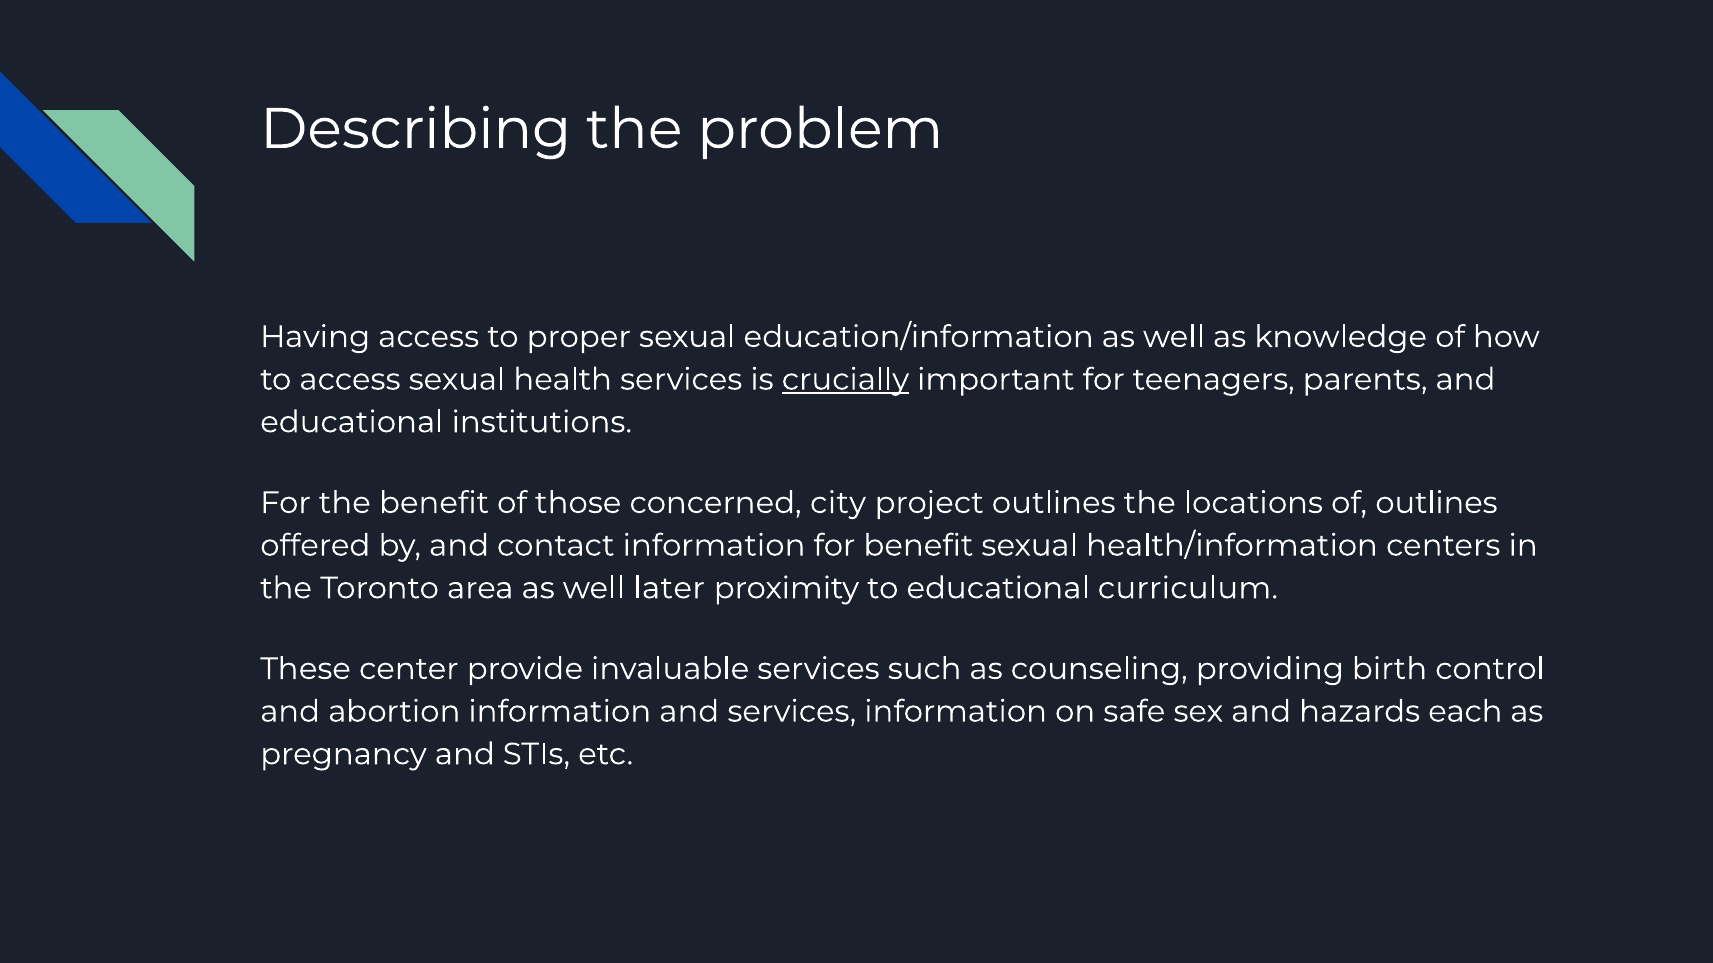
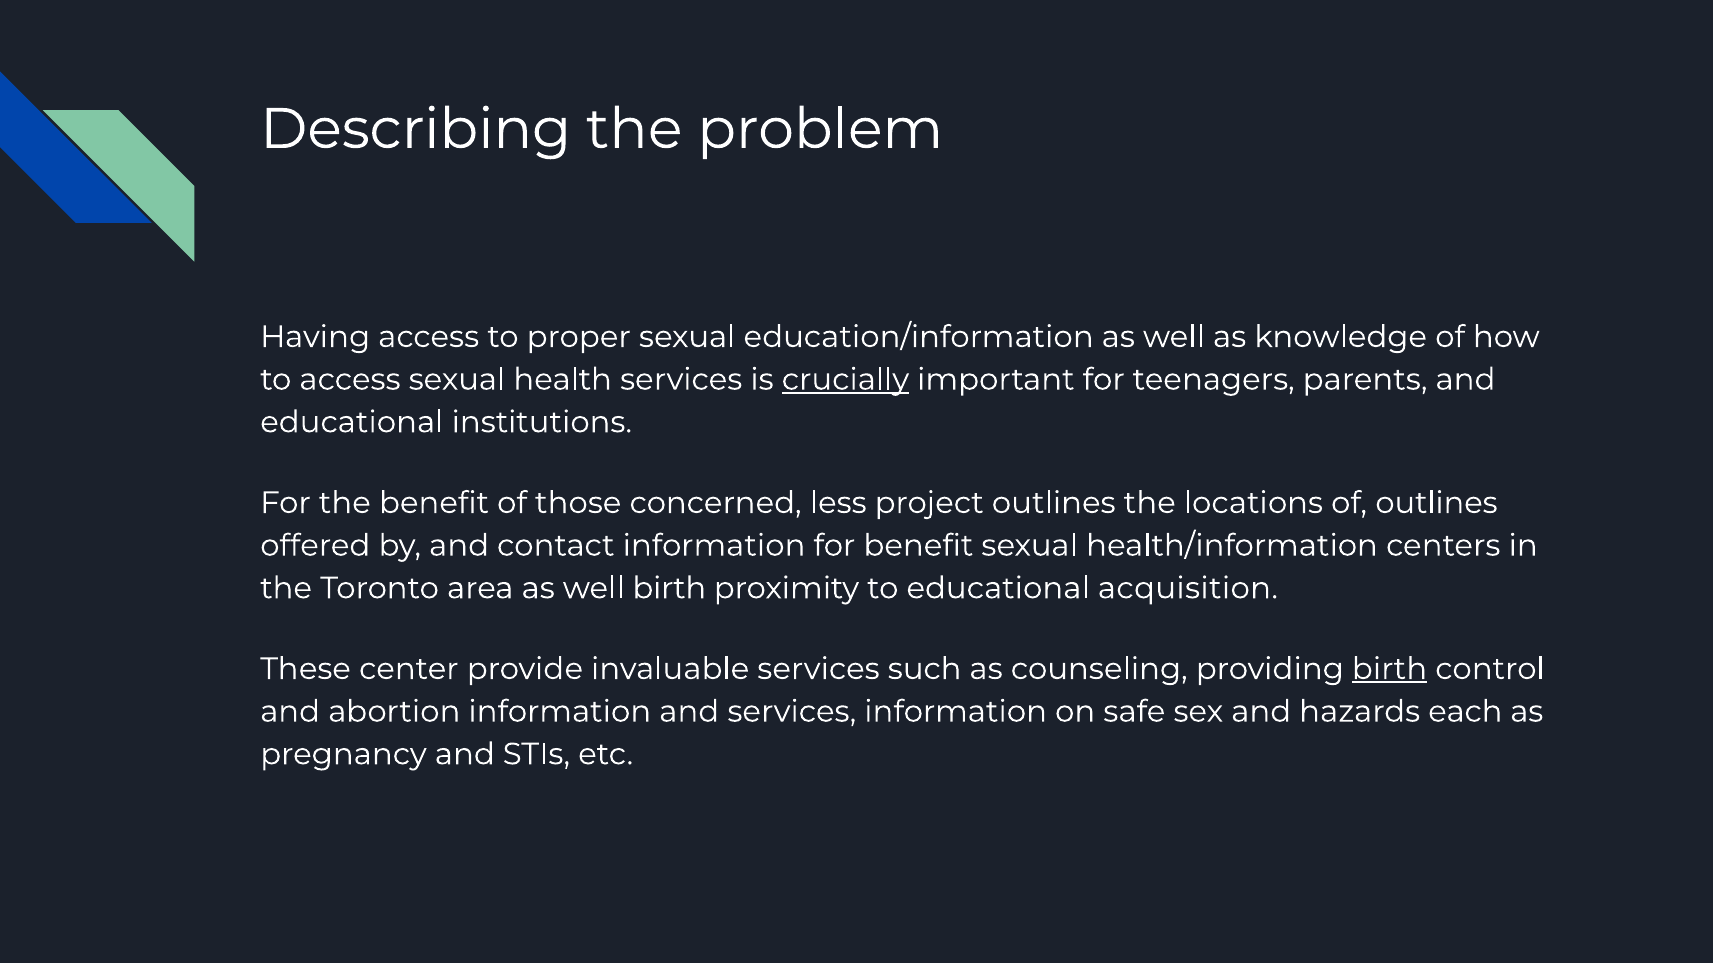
city: city -> less (838, 503)
well later: later -> birth (669, 589)
curriculum: curriculum -> acquisition (1188, 589)
birth underline: none -> present (1389, 669)
